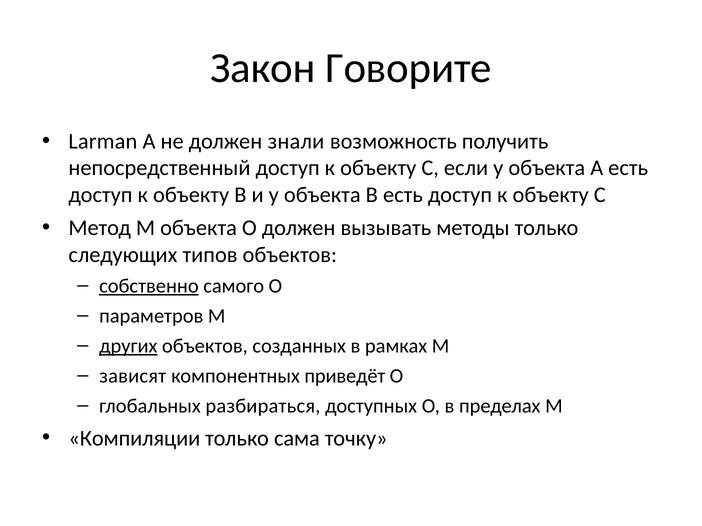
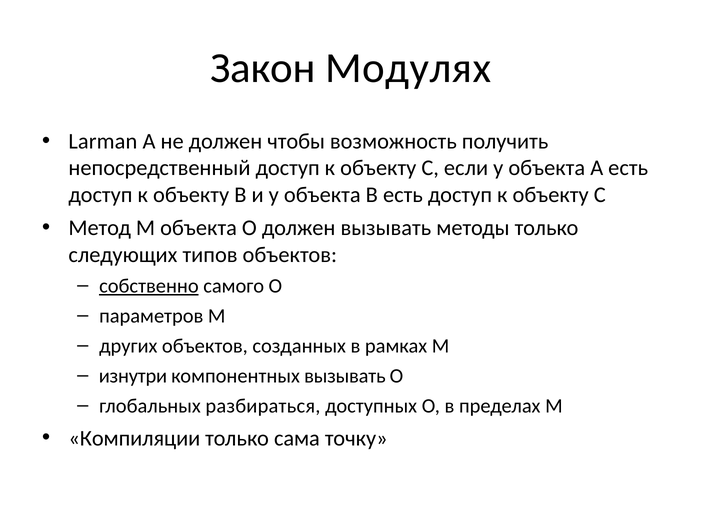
Говорите: Говорите -> Модулях (408, 68)
знали: знали -> чтобы (296, 141)
других underline: present -> none (128, 346)
зависят: зависят -> изнутри (133, 376)
компонентных приведёт: приведёт -> вызывать (345, 376)
